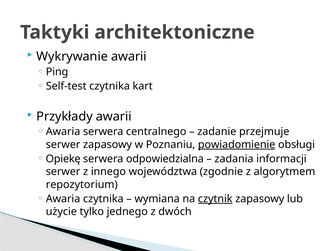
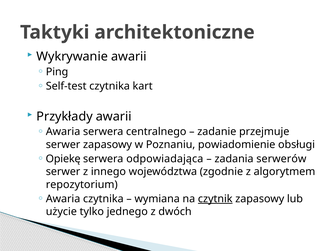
powiadomienie underline: present -> none (237, 145)
odpowiedzialna: odpowiedzialna -> odpowiadająca (165, 159)
informacji: informacji -> serwerów (281, 159)
